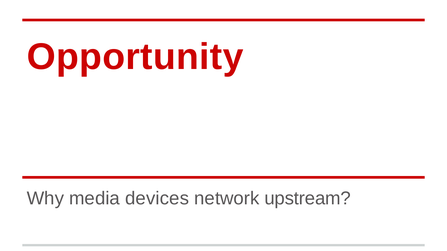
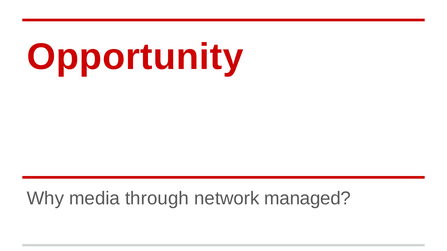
devices: devices -> through (157, 199)
upstream: upstream -> managed (308, 199)
